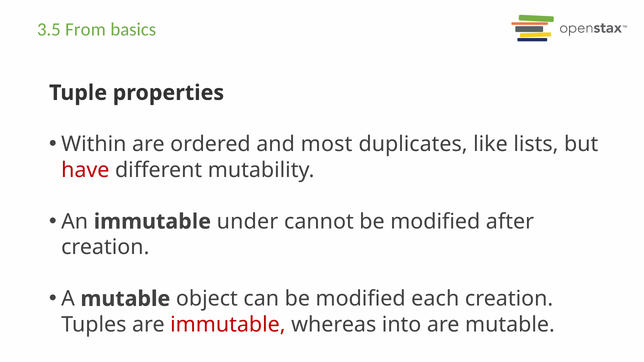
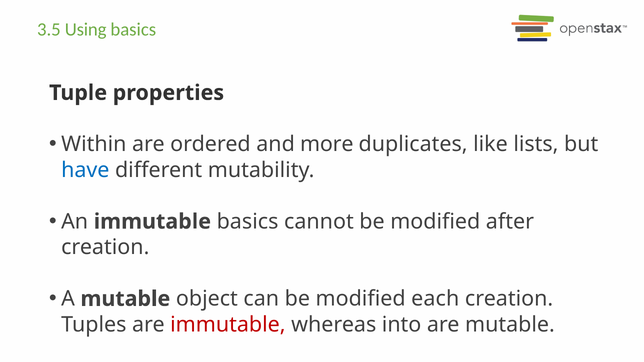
From: From -> Using (86, 29)
most: most -> more (327, 144)
have colour: red -> blue (85, 170)
immutable under: under -> basics (248, 222)
